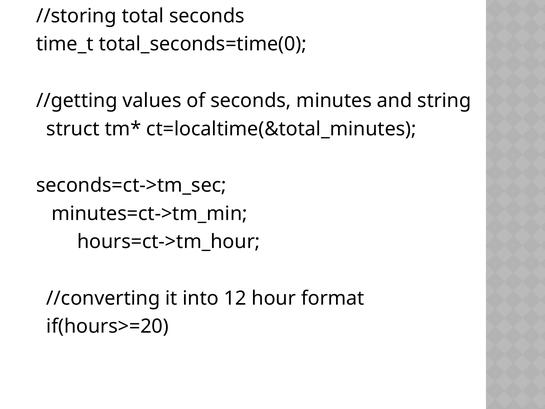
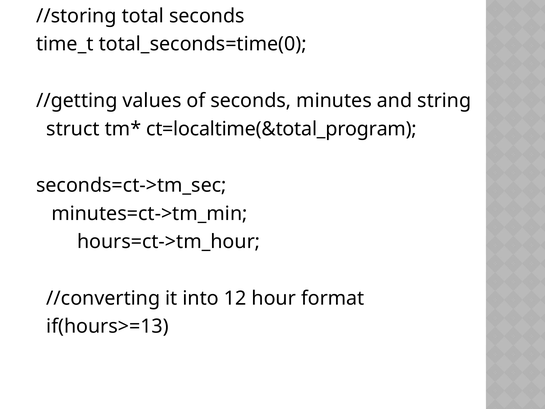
ct=localtime(&total_minutes: ct=localtime(&total_minutes -> ct=localtime(&total_program (281, 129)
if(hours>=20: if(hours>=20 -> if(hours>=13 (108, 326)
